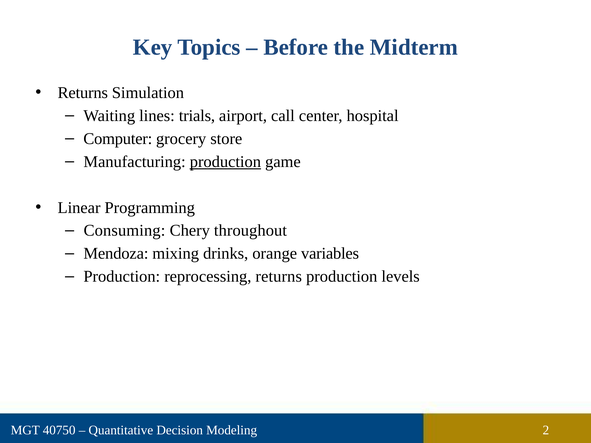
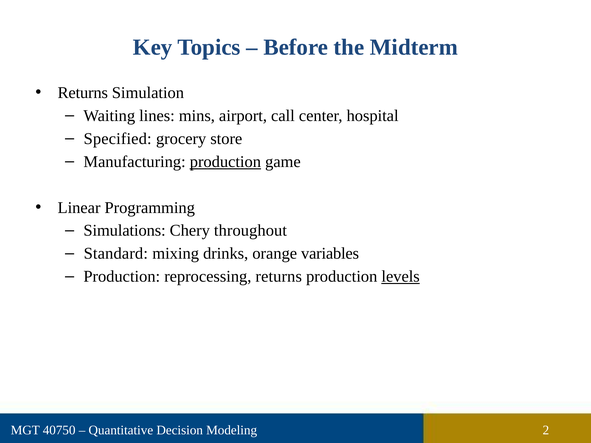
trials: trials -> mins (197, 116)
Computer: Computer -> Specified (118, 139)
Consuming: Consuming -> Simulations (125, 231)
Mendoza: Mendoza -> Standard (116, 254)
levels underline: none -> present (401, 277)
